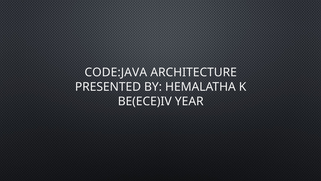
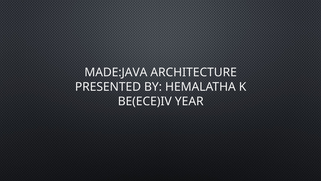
CODE:JAVA: CODE:JAVA -> MADE:JAVA (116, 72)
